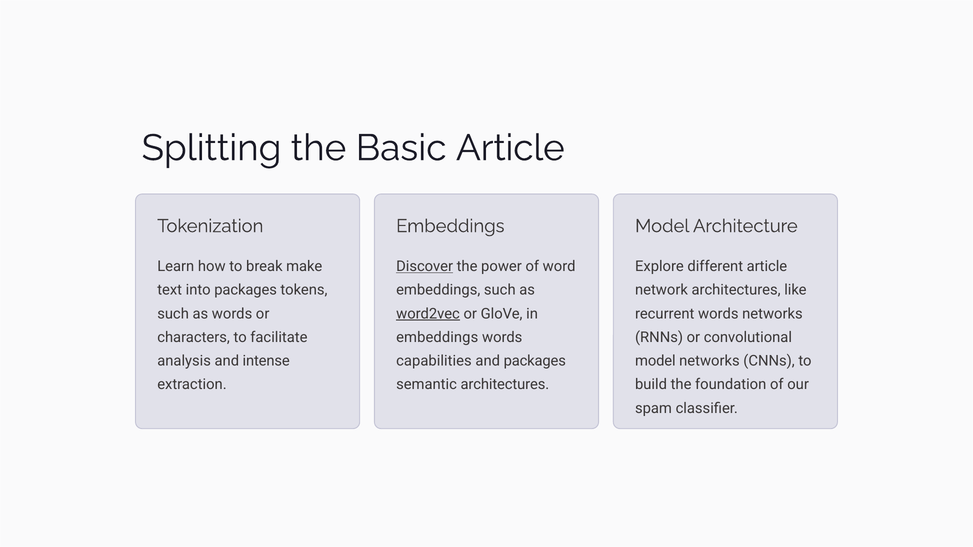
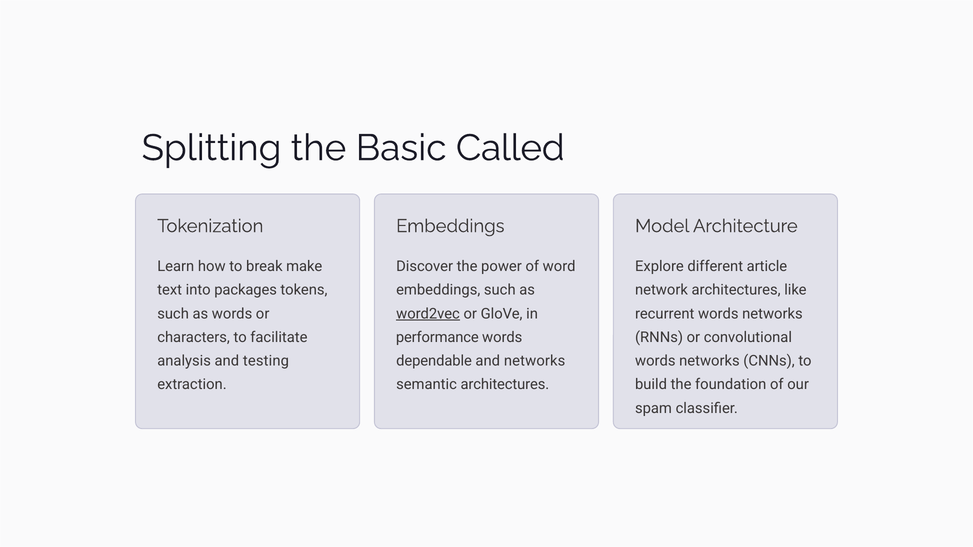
Basic Article: Article -> Called (510, 148)
Discover underline: present -> none (425, 267)
embeddings: embeddings -> performance (437, 337)
intense: intense -> testing (266, 361)
capabilities: capabilities -> dependable (434, 361)
and packages: packages -> networks (535, 361)
model: model -> words (655, 361)
